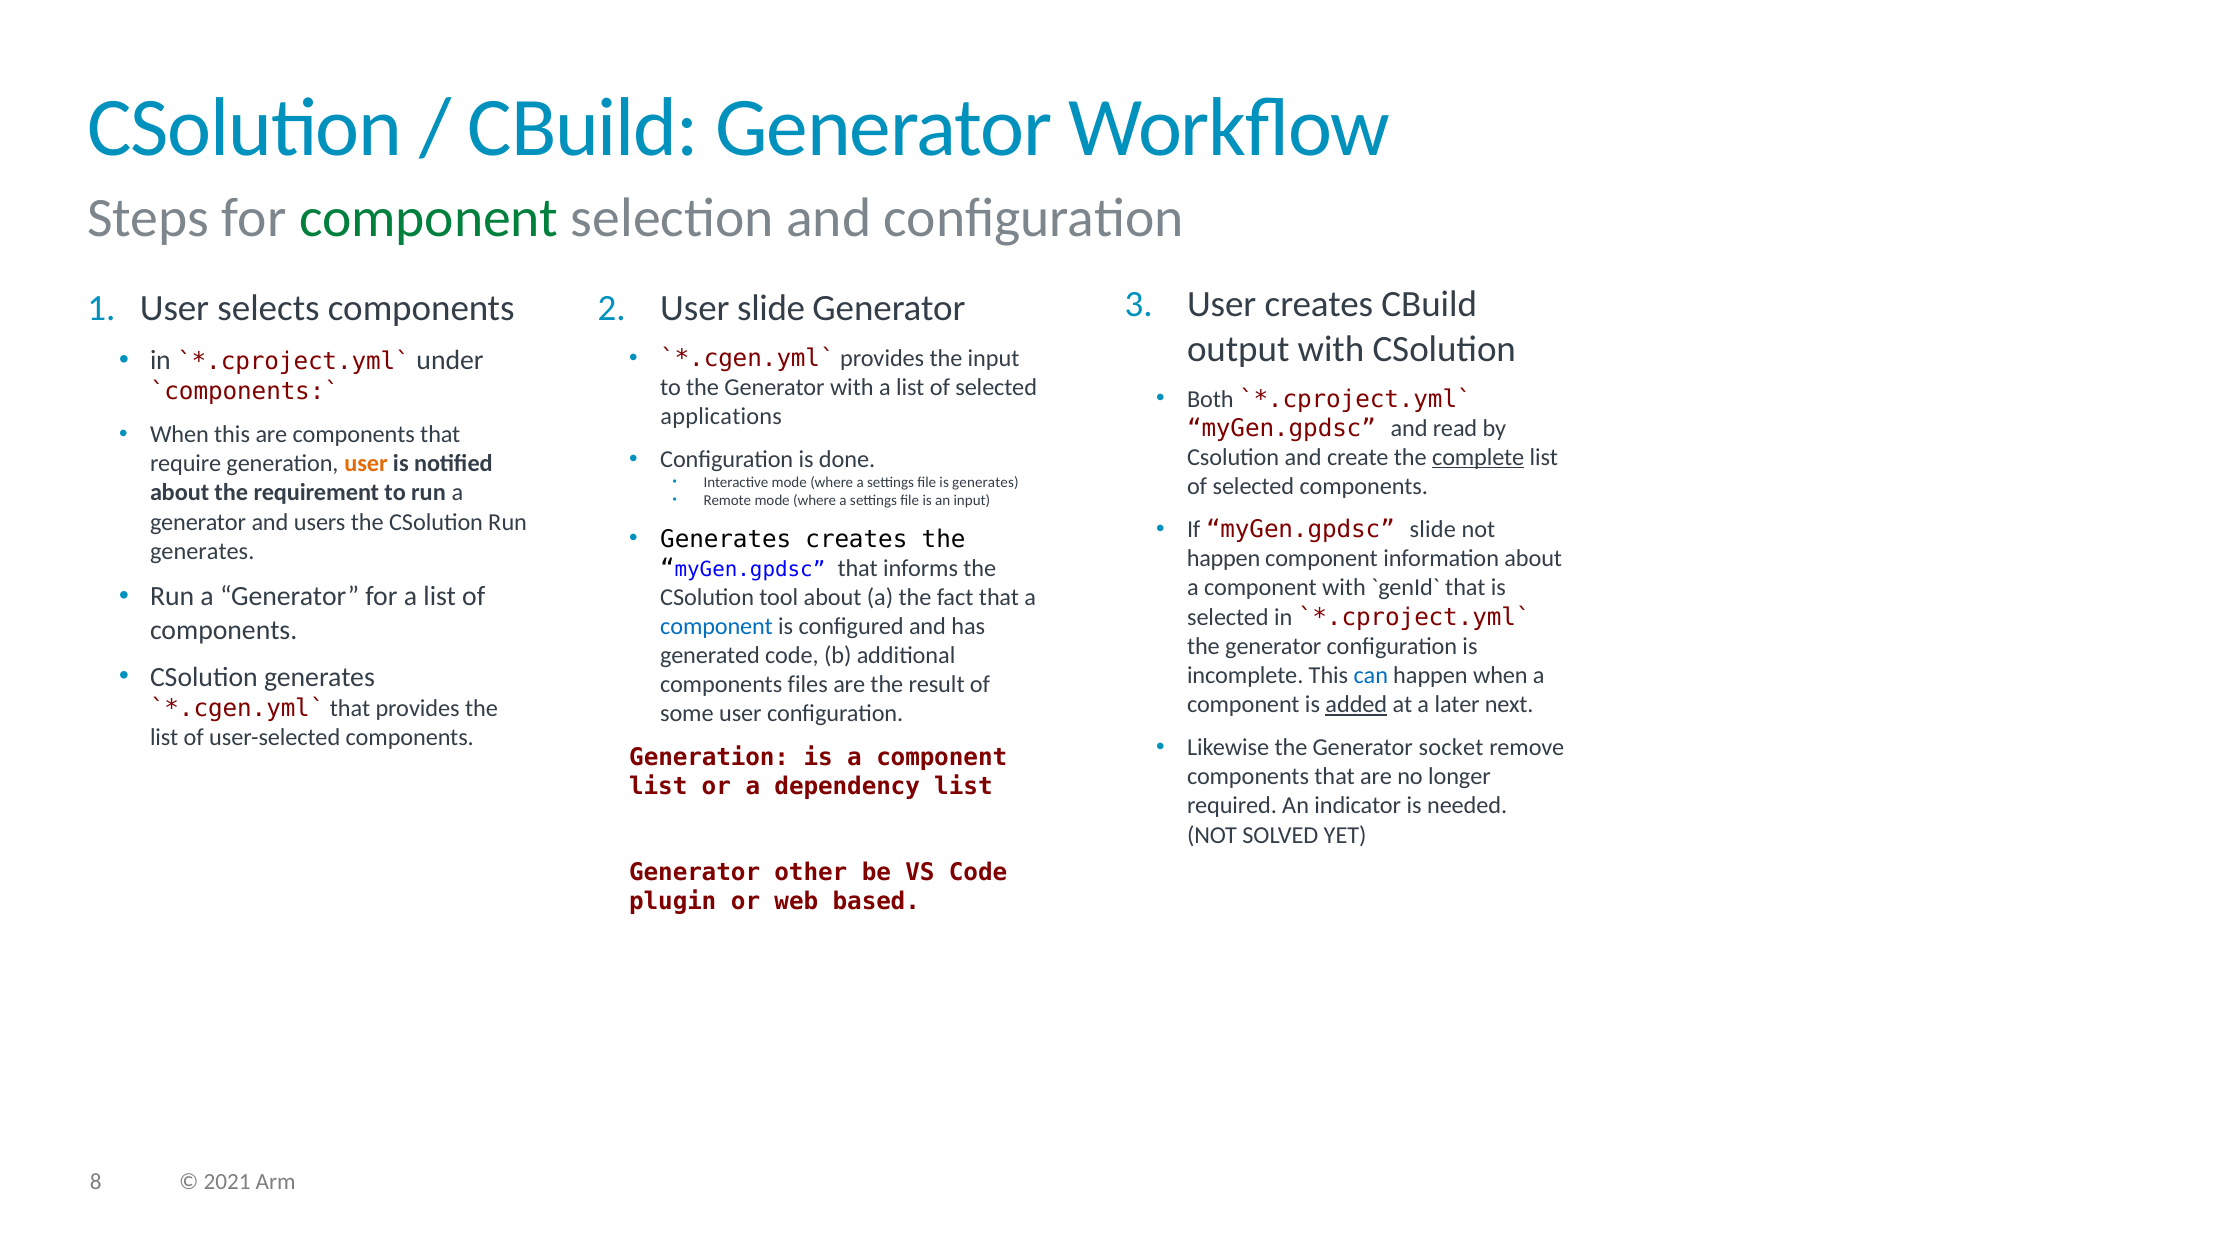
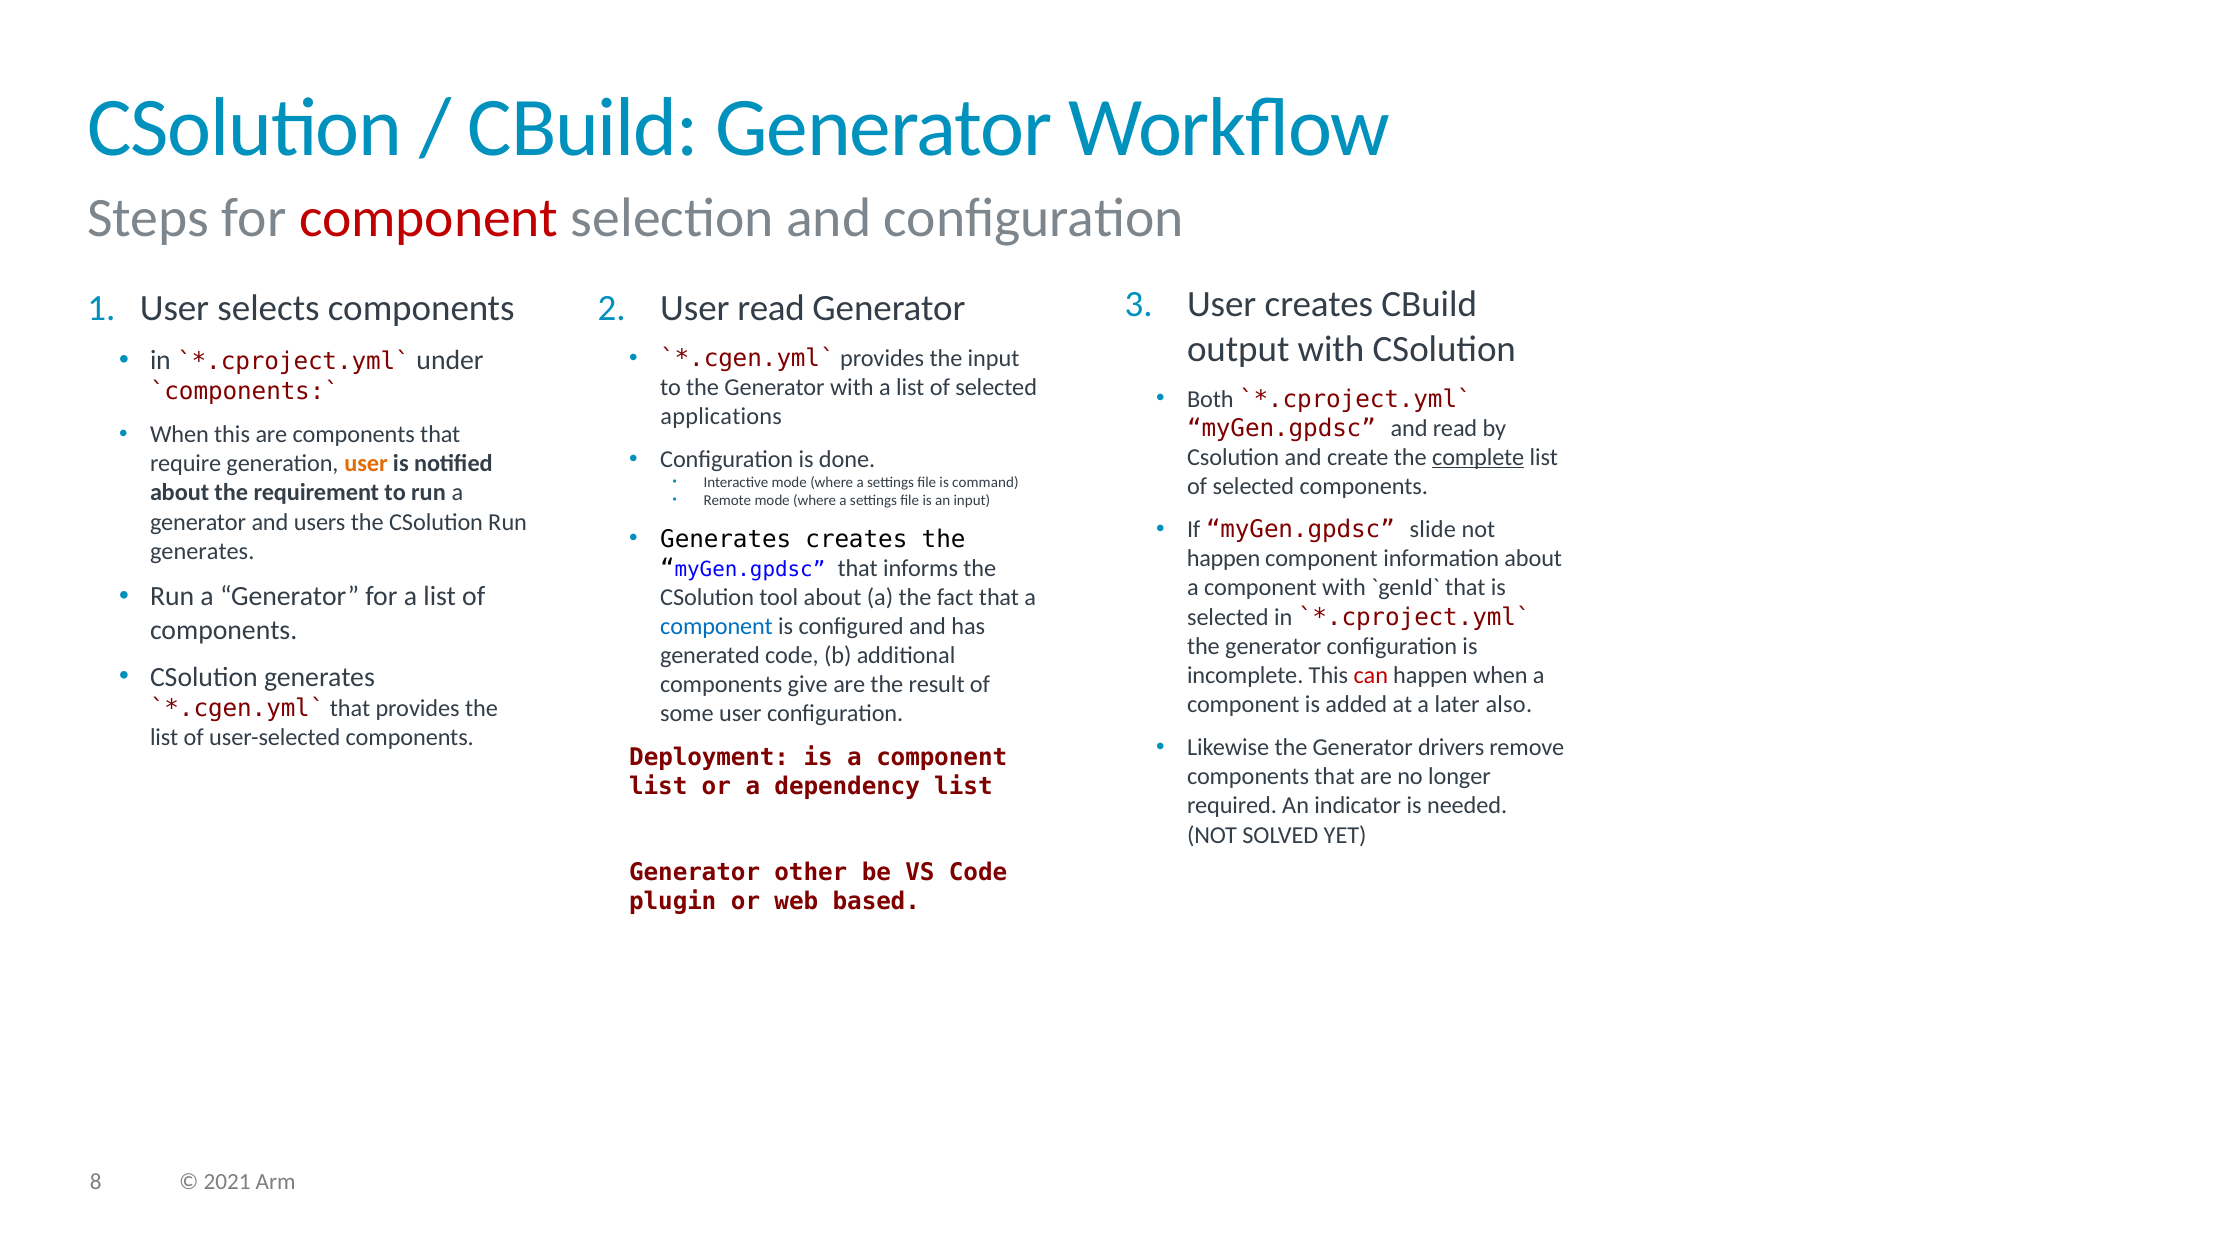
component colour: green -> red (429, 218)
User slide: slide -> read (771, 309)
is generates: generates -> command (985, 483)
can colour: blue -> red (1371, 675)
files: files -> give (808, 685)
added underline: present -> none (1356, 704)
next: next -> also (1509, 704)
socket: socket -> drivers (1451, 748)
Generation: Generation -> Deployment (709, 757)
